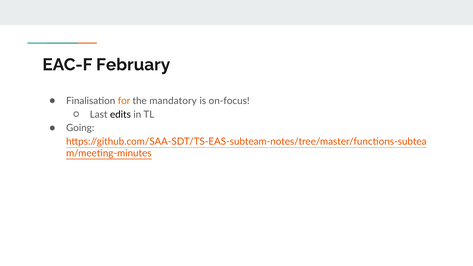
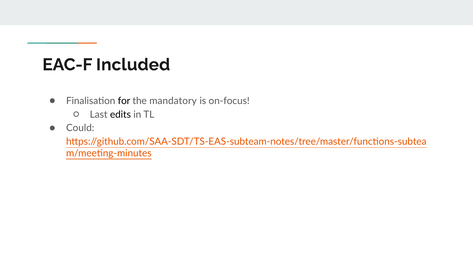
February: February -> Included (133, 65)
for colour: orange -> black (124, 101)
Going: Going -> Could (80, 128)
